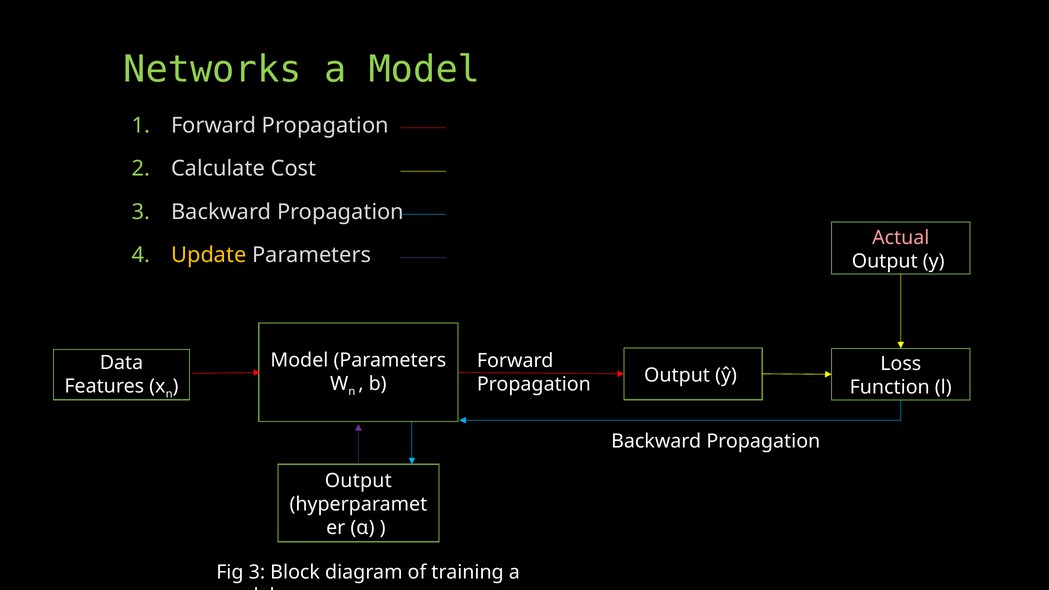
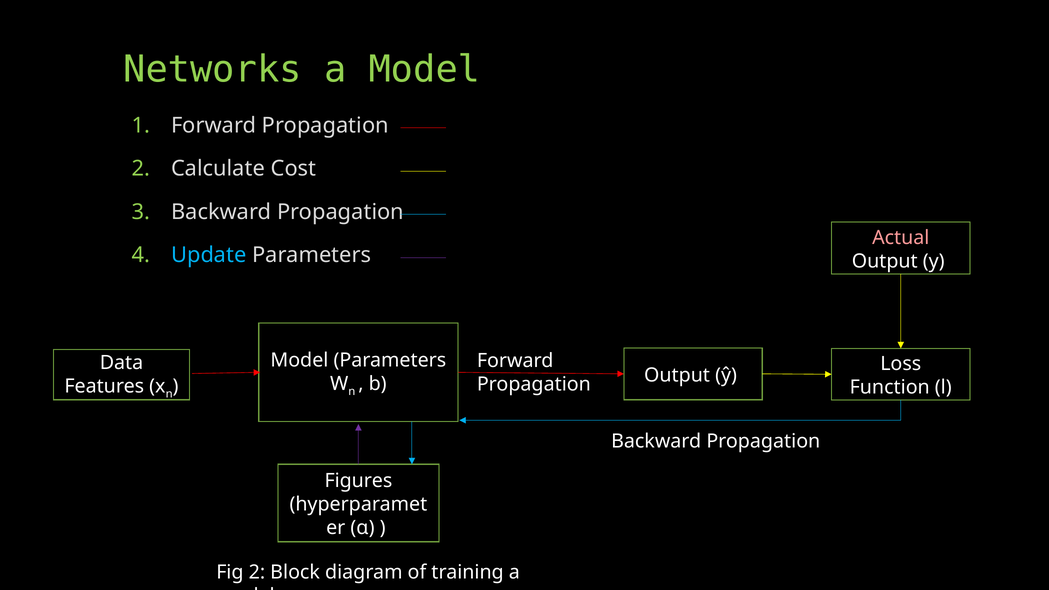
Update colour: yellow -> light blue (209, 255)
Output: Output -> Figures (358, 481)
Fig 3: 3 -> 2 (257, 572)
